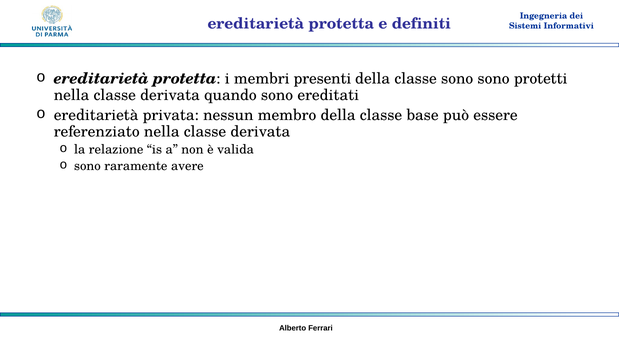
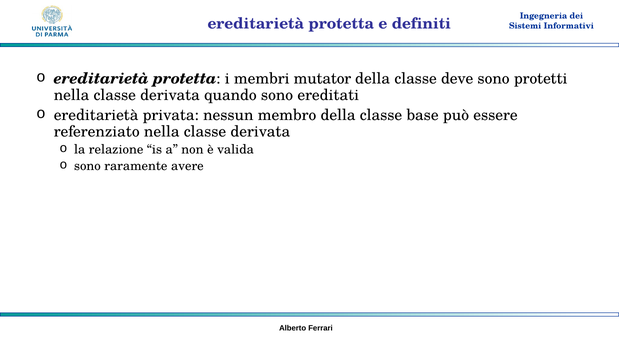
presenti: presenti -> mutator (322, 79)
classe sono: sono -> deve (457, 79)
